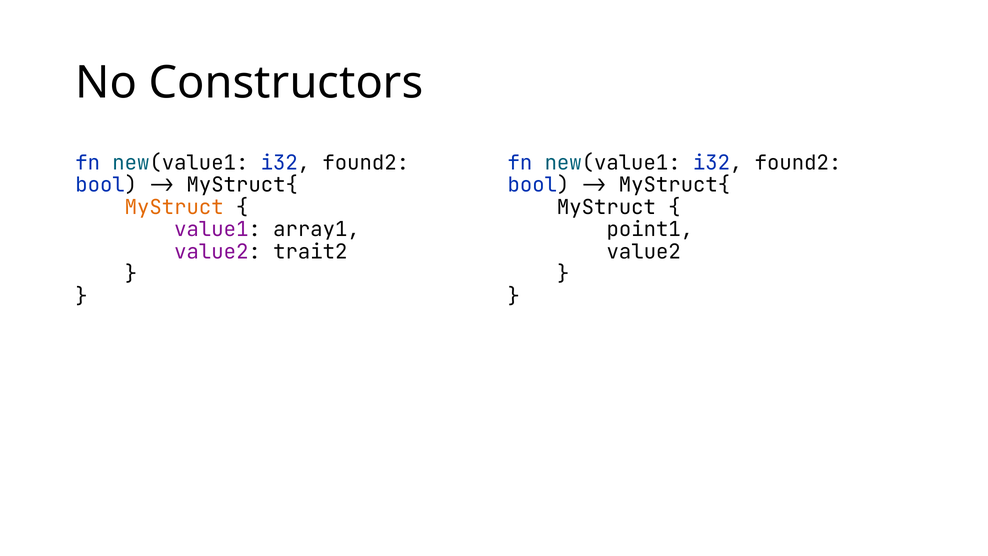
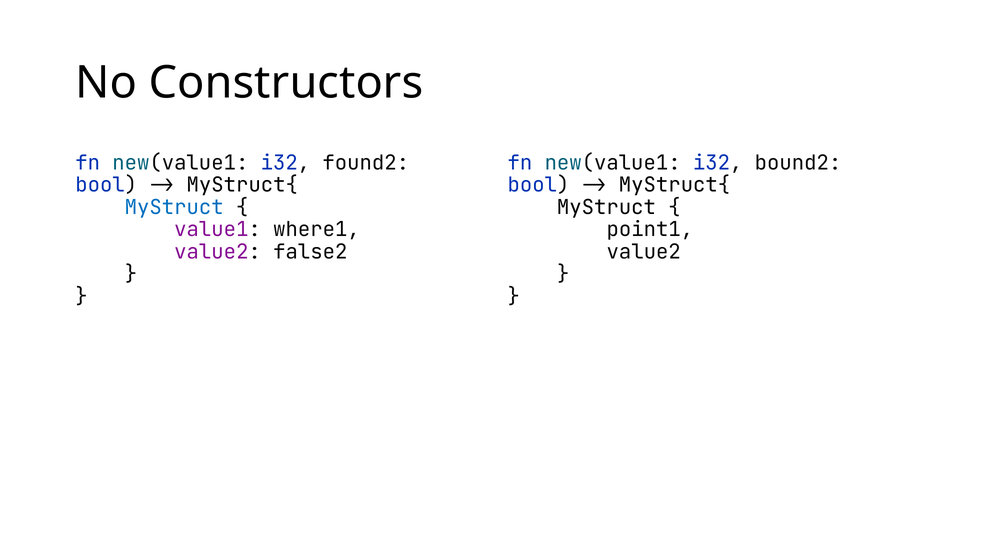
found2: found2 -> bound2 (798, 163)
MyStruct colour: orange -> blue (174, 207)
array1: array1 -> where1 (316, 229)
trait2: trait2 -> false2 (310, 252)
